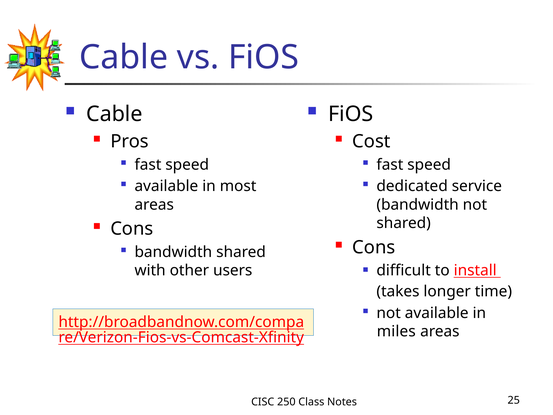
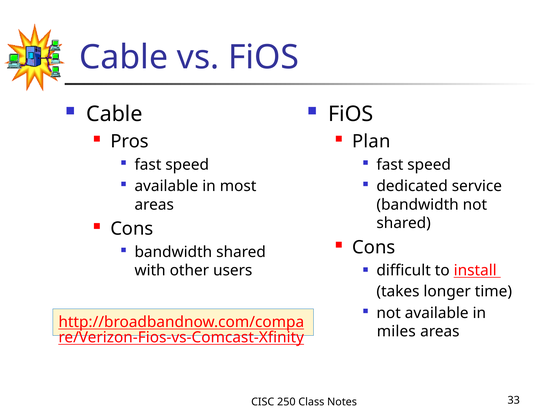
Cost: Cost -> Plan (371, 141)
25: 25 -> 33 (514, 400)
